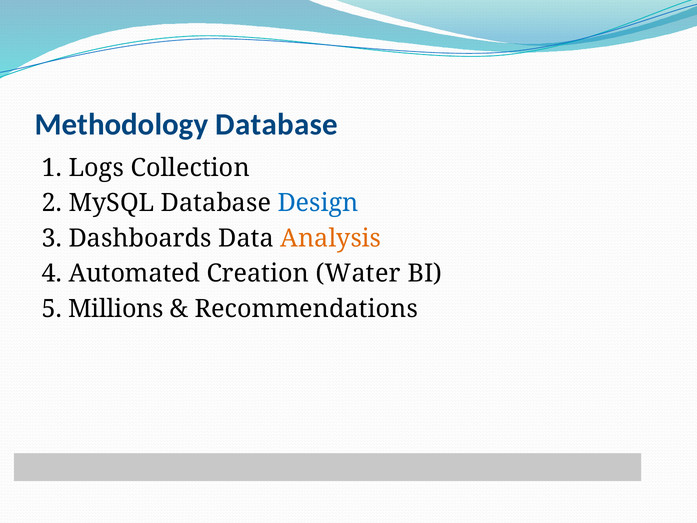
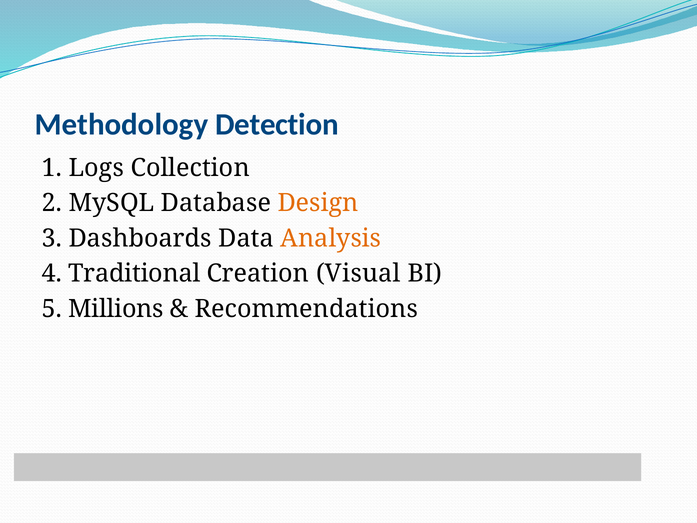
Methodology Database: Database -> Detection (277, 124)
Design colour: blue -> orange (318, 203)
Automated: Automated -> Traditional (134, 273)
Water: Water -> Visual (358, 273)
